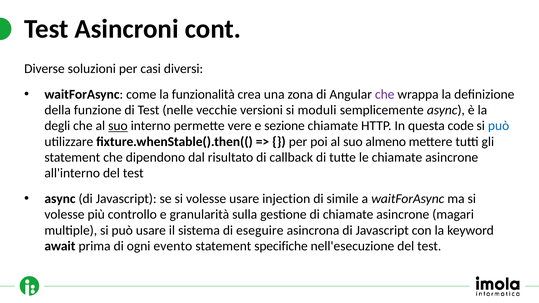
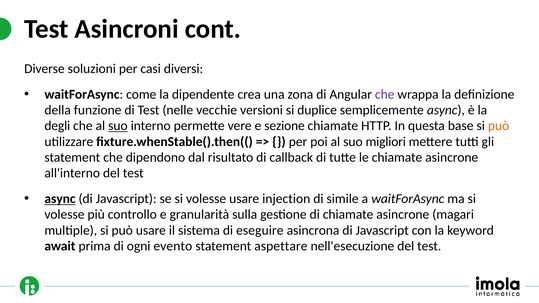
funzionalità: funzionalità -> dipendente (203, 94)
moduli: moduli -> duplice (317, 110)
code: code -> base (461, 126)
può colour: blue -> orange (499, 126)
almeno: almeno -> migliori (386, 142)
async underline: none -> present (60, 199)
specifiche: specifiche -> aspettare (281, 246)
